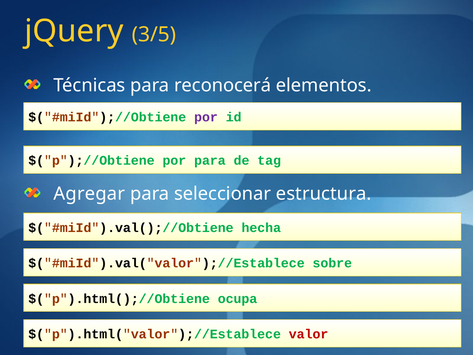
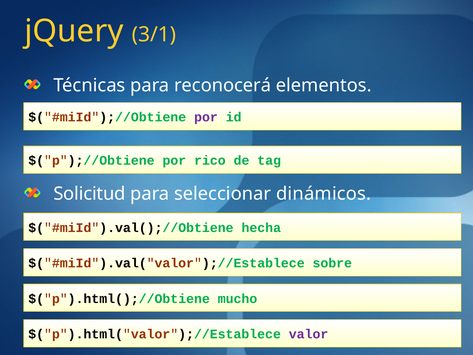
3/5: 3/5 -> 3/1 (154, 34)
por para: para -> rico (210, 161)
Agregar: Agregar -> Solicitud (89, 194)
estructura: estructura -> dinámicos (324, 194)
ocupa: ocupa -> mucho (238, 298)
valor colour: red -> purple (309, 334)
